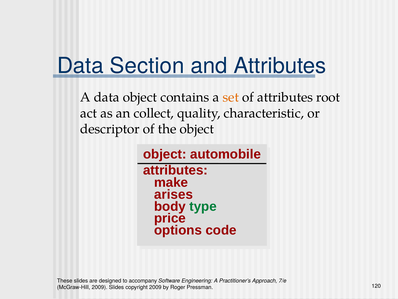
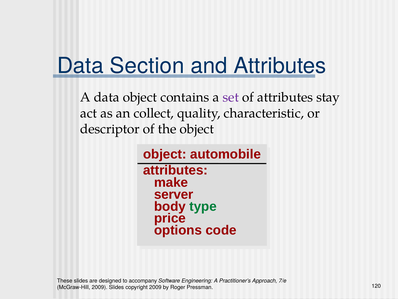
set colour: orange -> purple (231, 97)
root: root -> stay (328, 97)
arises: arises -> server (174, 194)
